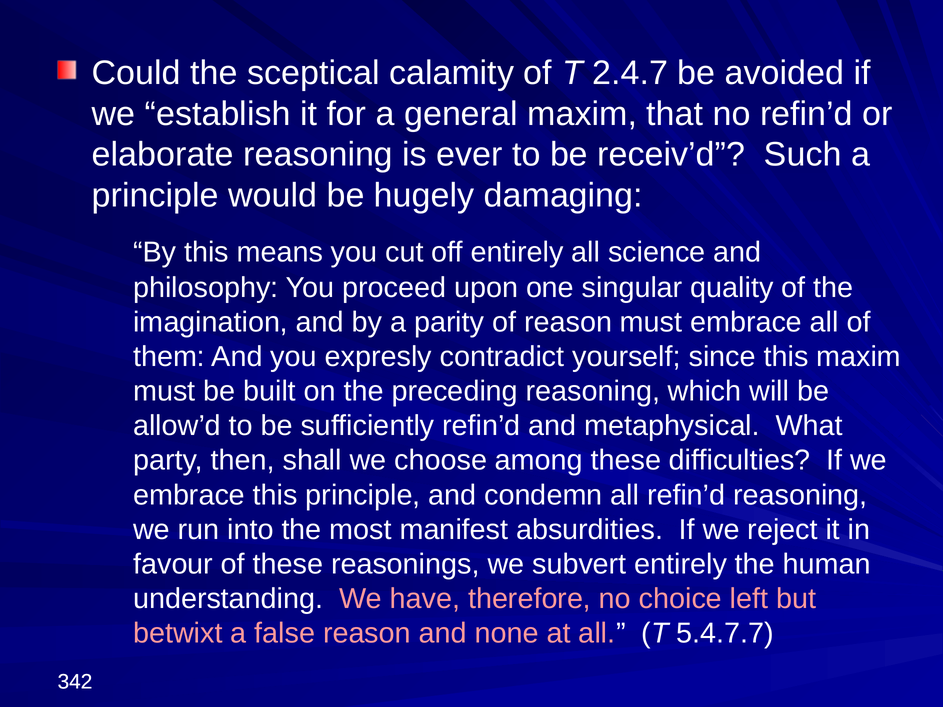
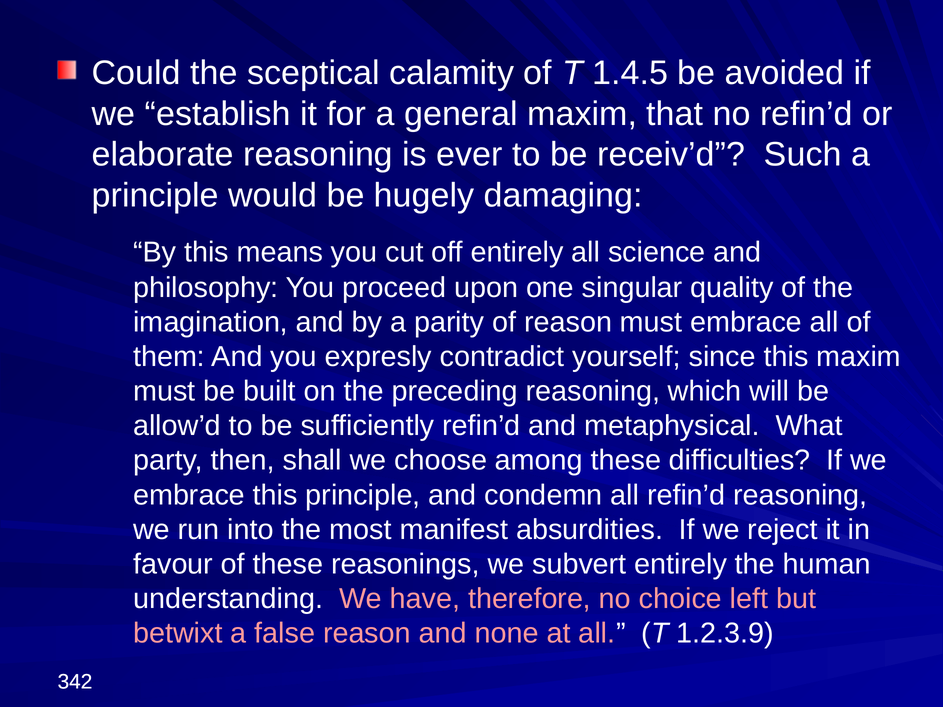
2.4.7: 2.4.7 -> 1.4.5 (630, 73)
5.4.7.7: 5.4.7.7 -> 1.2.3.9 (725, 633)
